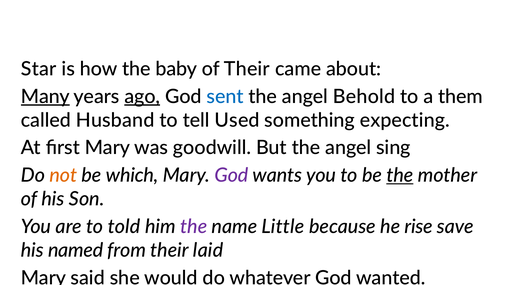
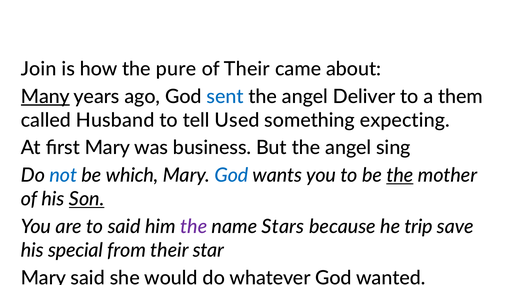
Star: Star -> Join (39, 69)
baby: baby -> pure (176, 69)
ago underline: present -> none (142, 97)
Behold: Behold -> Deliver (364, 97)
goodwill: goodwill -> business (212, 148)
not colour: orange -> blue (63, 176)
God colour: purple -> blue (231, 176)
Son underline: none -> present (87, 199)
to told: told -> said (124, 227)
Little: Little -> Stars (283, 227)
rise: rise -> trip (419, 227)
named: named -> special (76, 251)
laid: laid -> star (208, 251)
